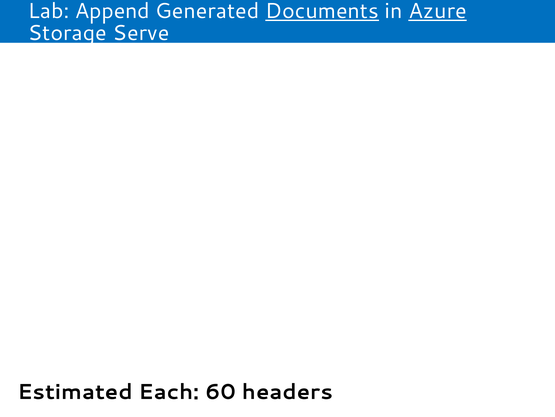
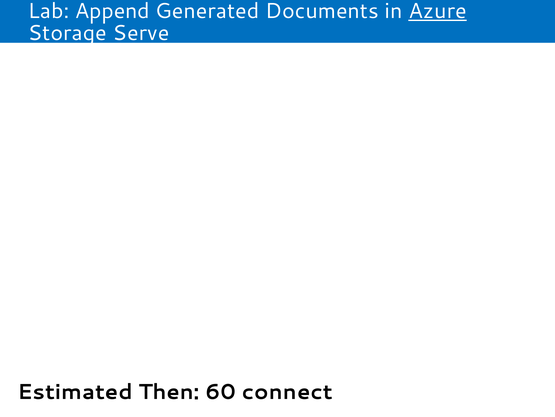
Documents underline: present -> none (322, 11)
Each: Each -> Then (169, 391)
headers: headers -> connect (287, 391)
